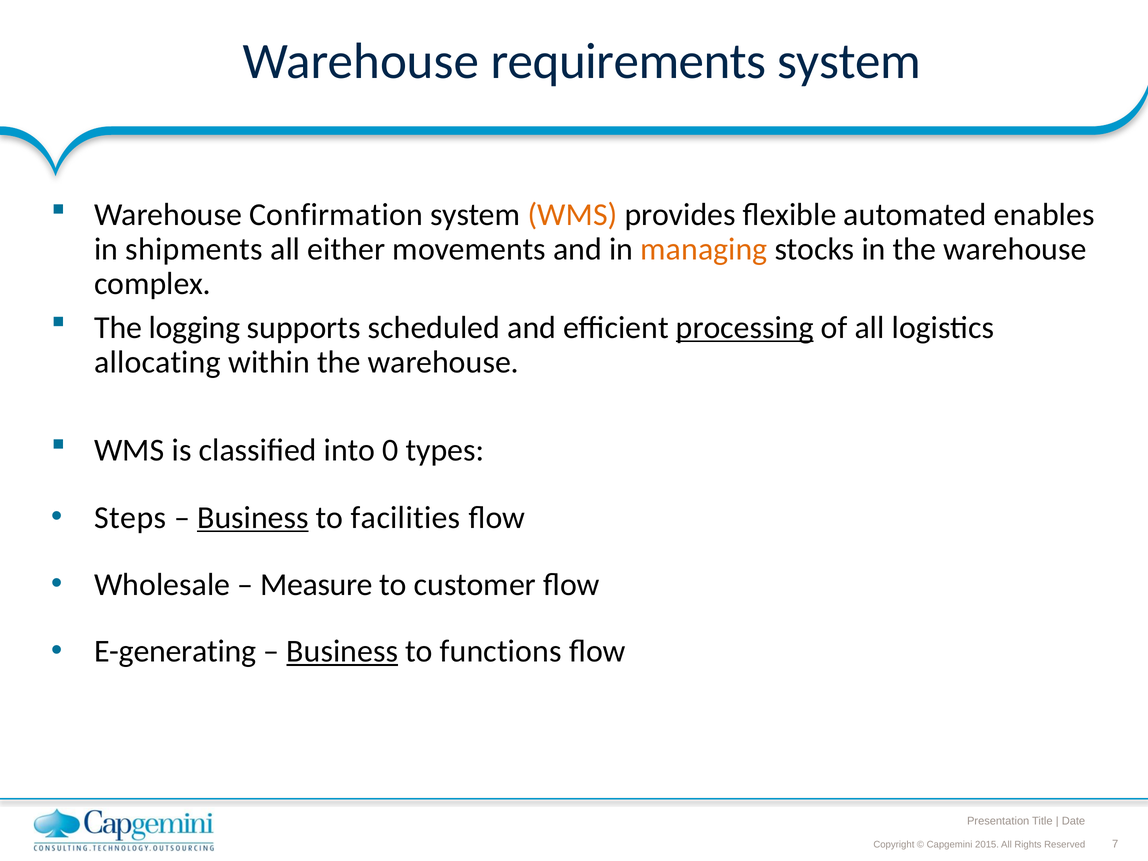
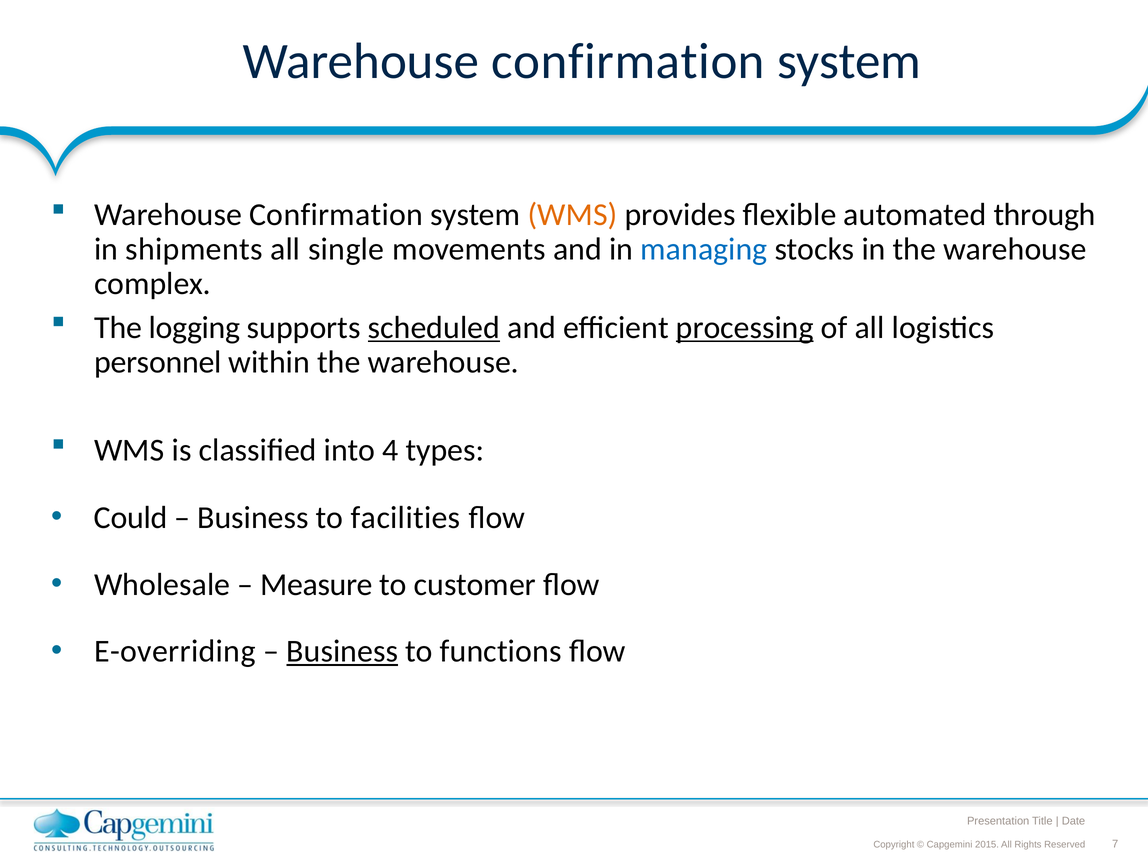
requirements: requirements -> confirmation (628, 62)
enables: enables -> through (1045, 215)
either: either -> single (346, 249)
managing colour: orange -> blue (704, 249)
scheduled underline: none -> present (434, 328)
allocating: allocating -> personnel (158, 362)
0: 0 -> 4 (390, 450)
Steps: Steps -> Could (131, 518)
Business underline: present -> none (253, 518)
E-generating: E-generating -> E-overriding (175, 651)
